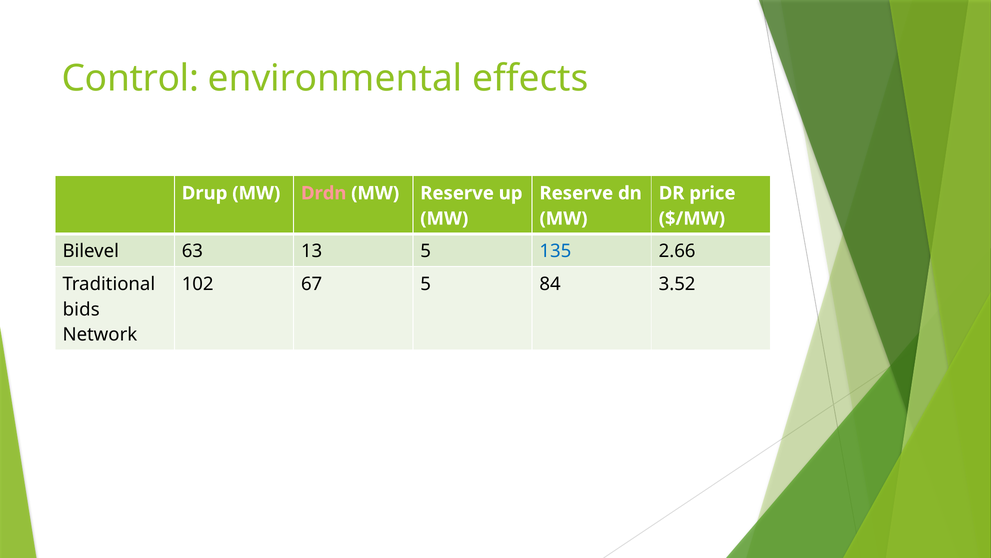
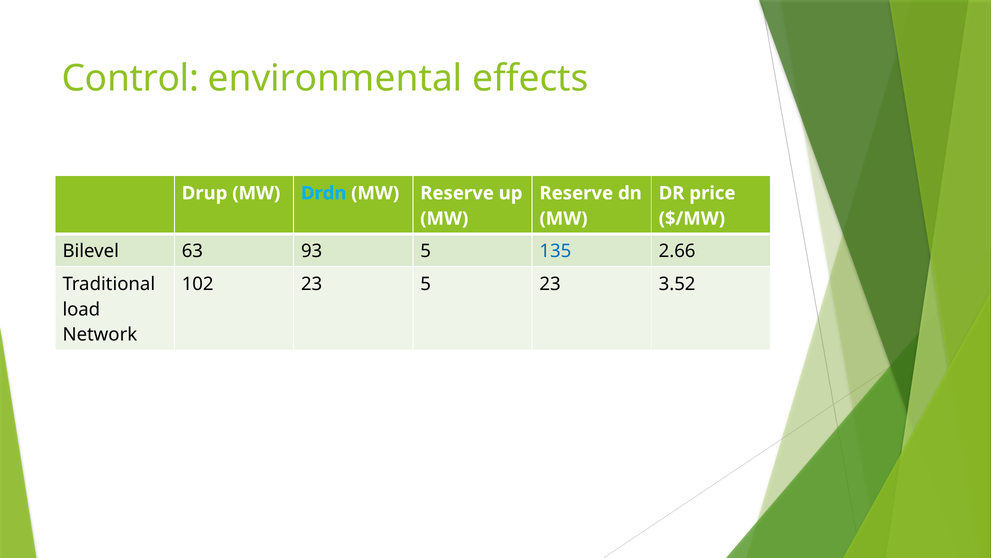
Drdn colour: pink -> light blue (324, 193)
13: 13 -> 93 (312, 251)
102 67: 67 -> 23 (312, 284)
5 84: 84 -> 23 (550, 284)
bids: bids -> load (81, 309)
